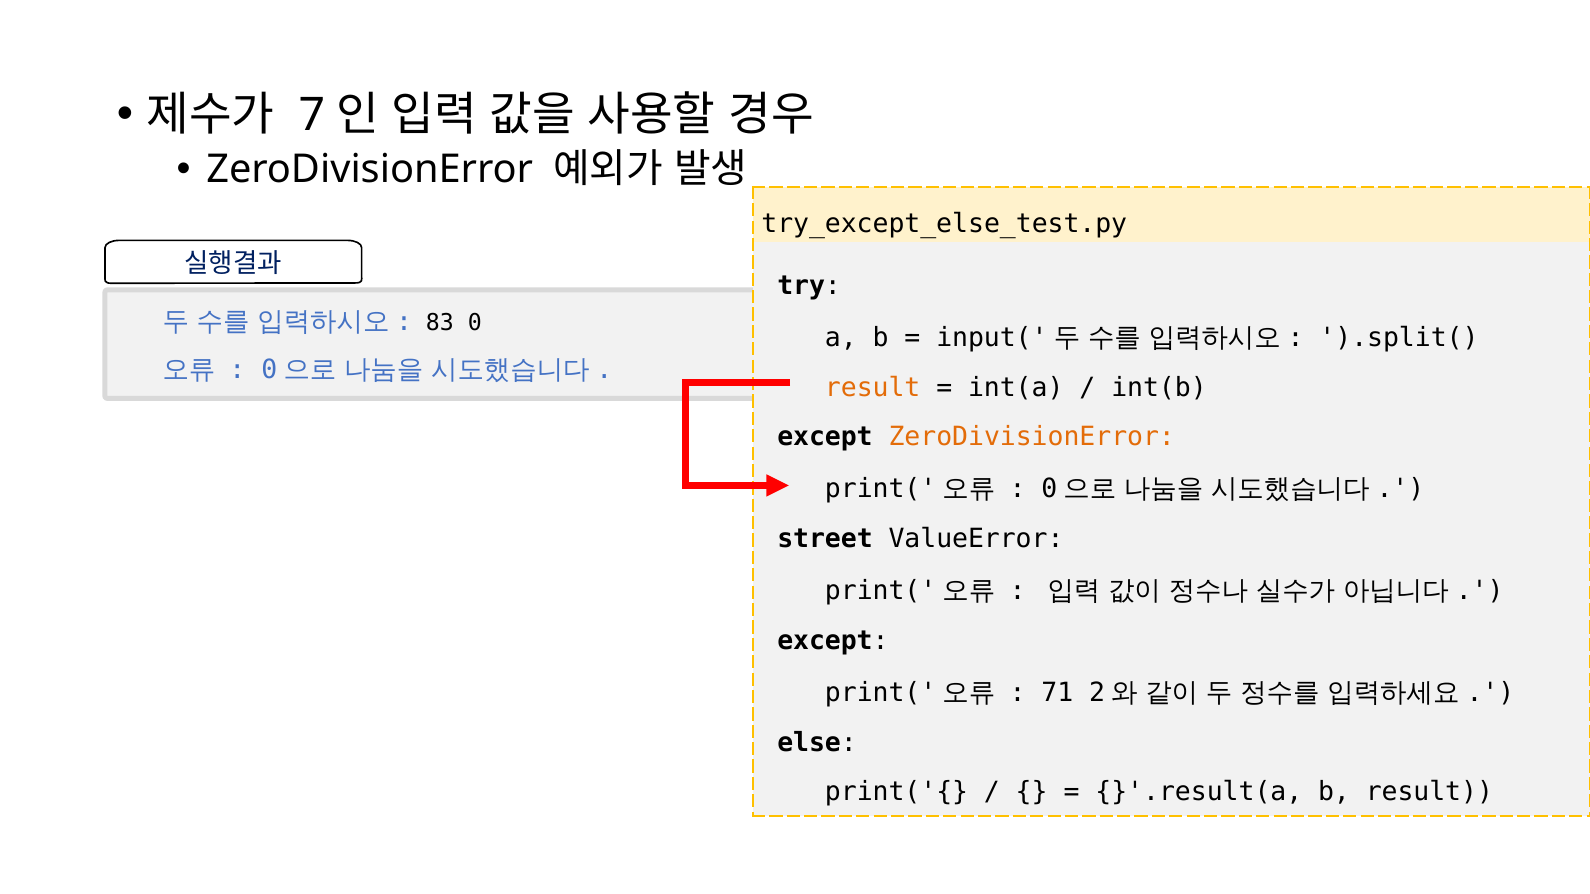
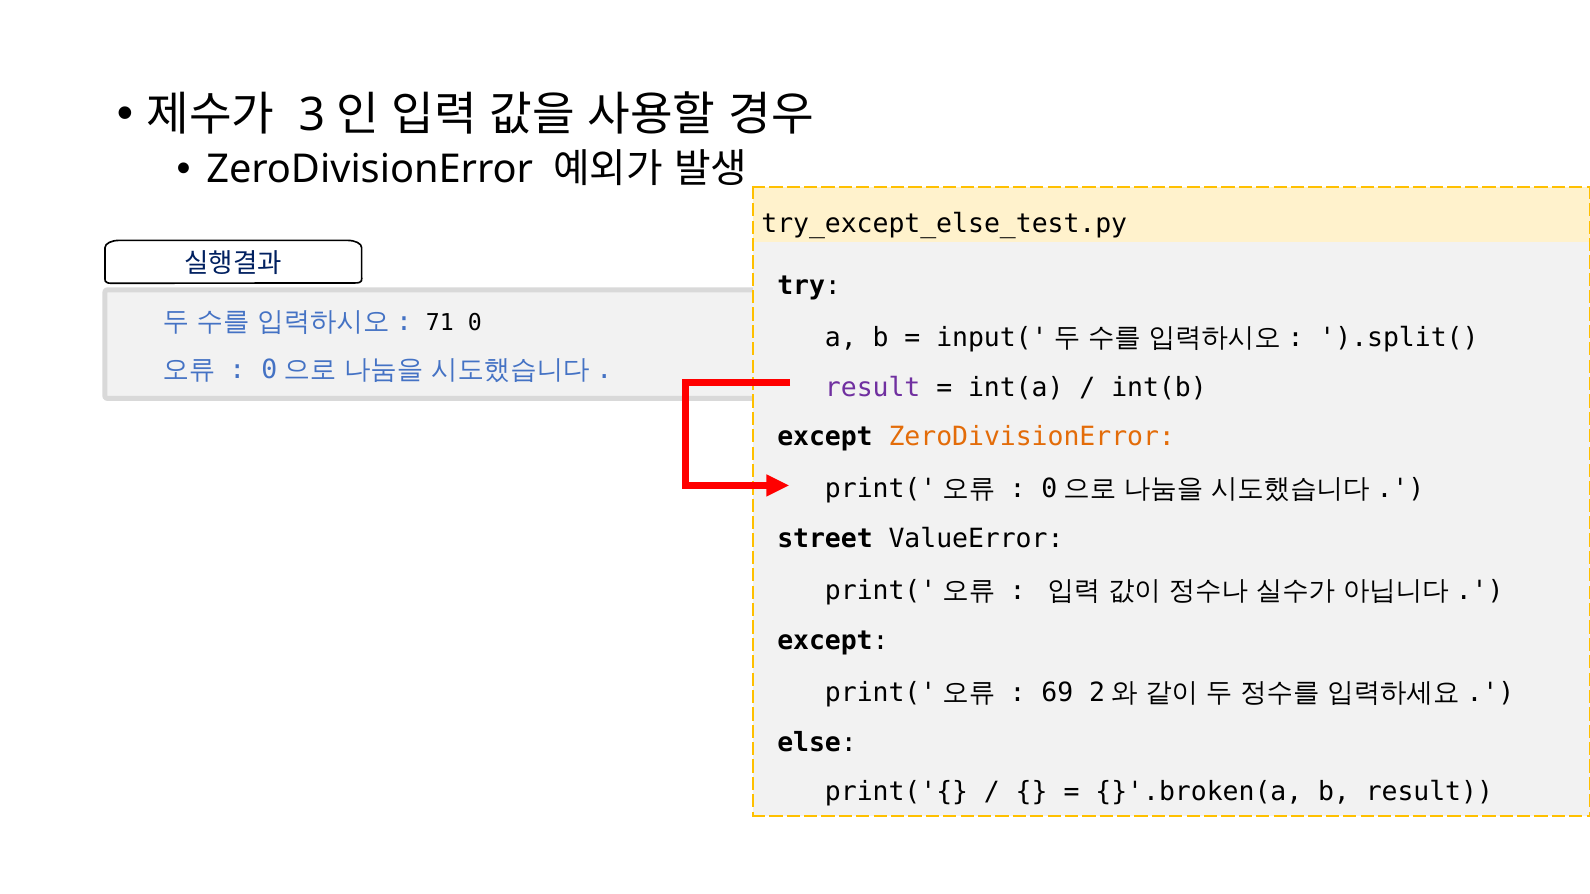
7: 7 -> 3 (312, 115)
83: 83 -> 71 (440, 323)
result colour: orange -> purple (873, 388)
71: 71 -> 69 (1057, 693)
}'.result(a: }'.result(a -> }'.broken(a (1199, 792)
